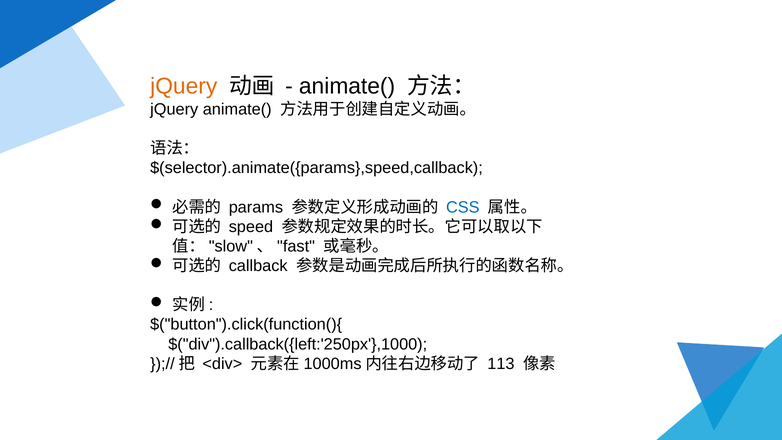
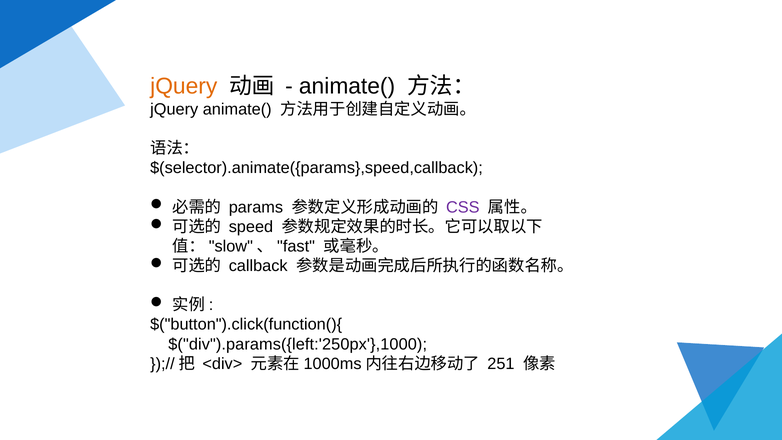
CSS colour: blue -> purple (463, 207)
$("div").callback({left:'250px'},1000: $("div").callback({left:'250px'},1000 -> $("div").params({left:'250px'},1000 (298, 344)
113: 113 -> 251 (501, 364)
